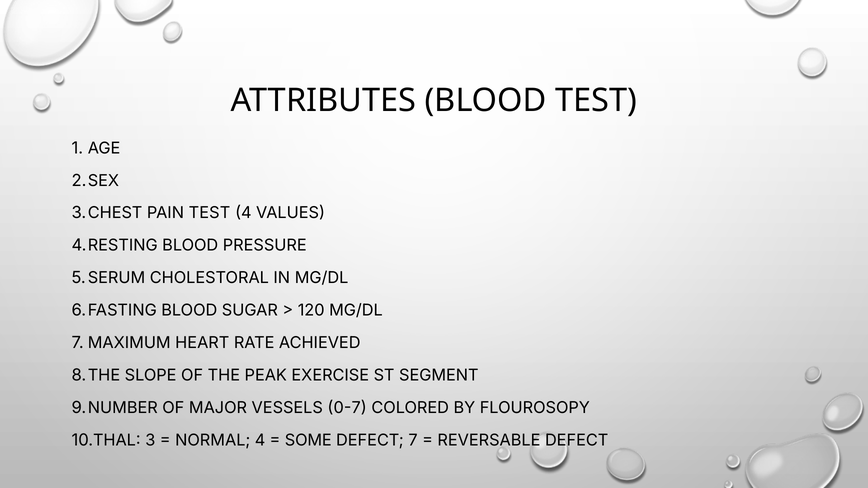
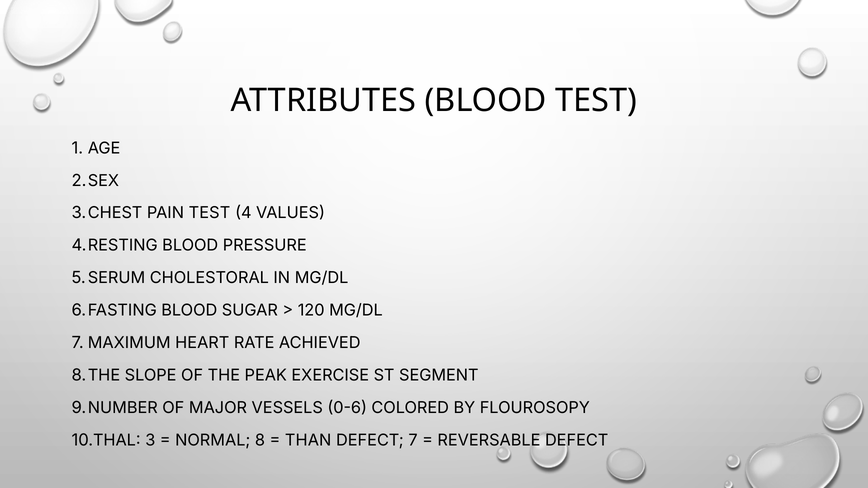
0-7: 0-7 -> 0-6 (347, 408)
NORMAL 4: 4 -> 8 (260, 441)
SOME: SOME -> THAN (308, 441)
